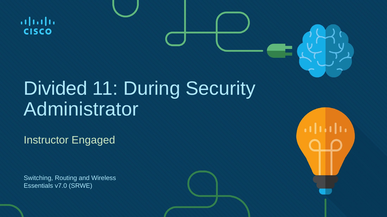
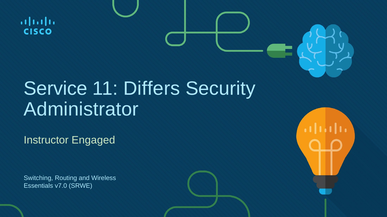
Divided: Divided -> Service (56, 89)
During: During -> Differs (152, 89)
